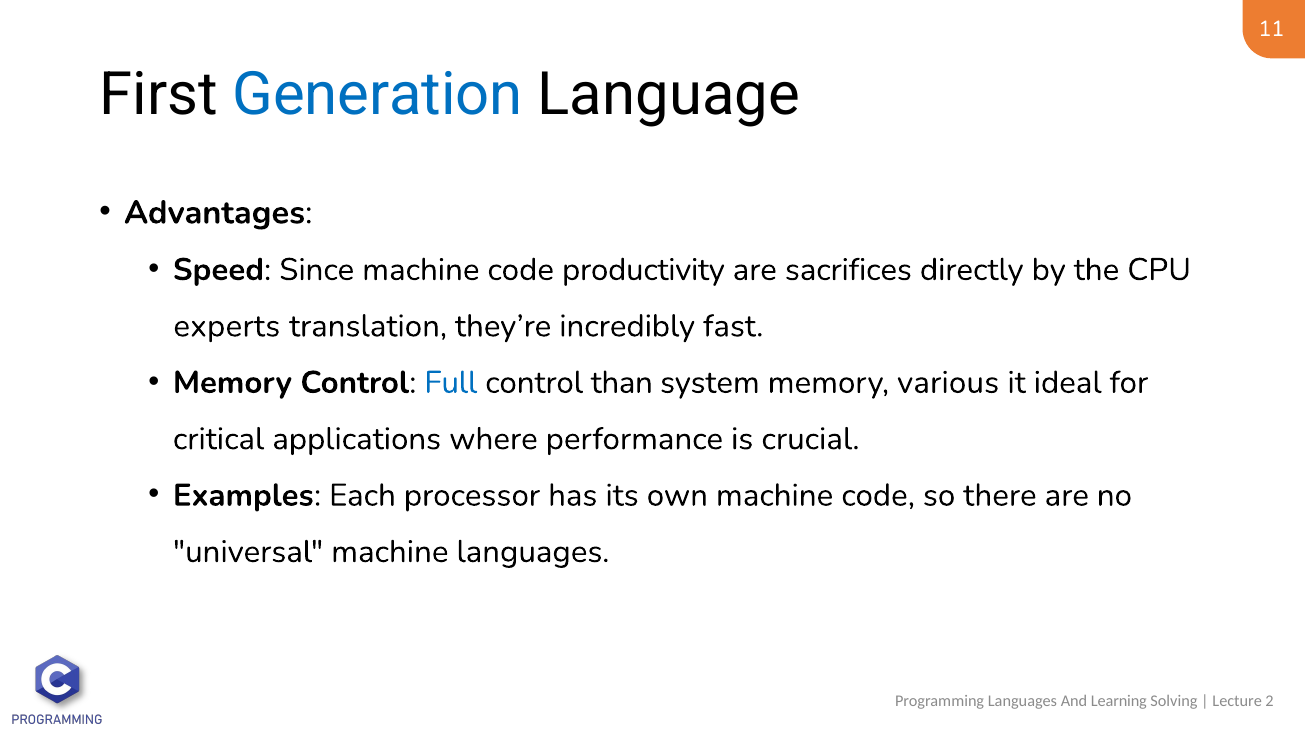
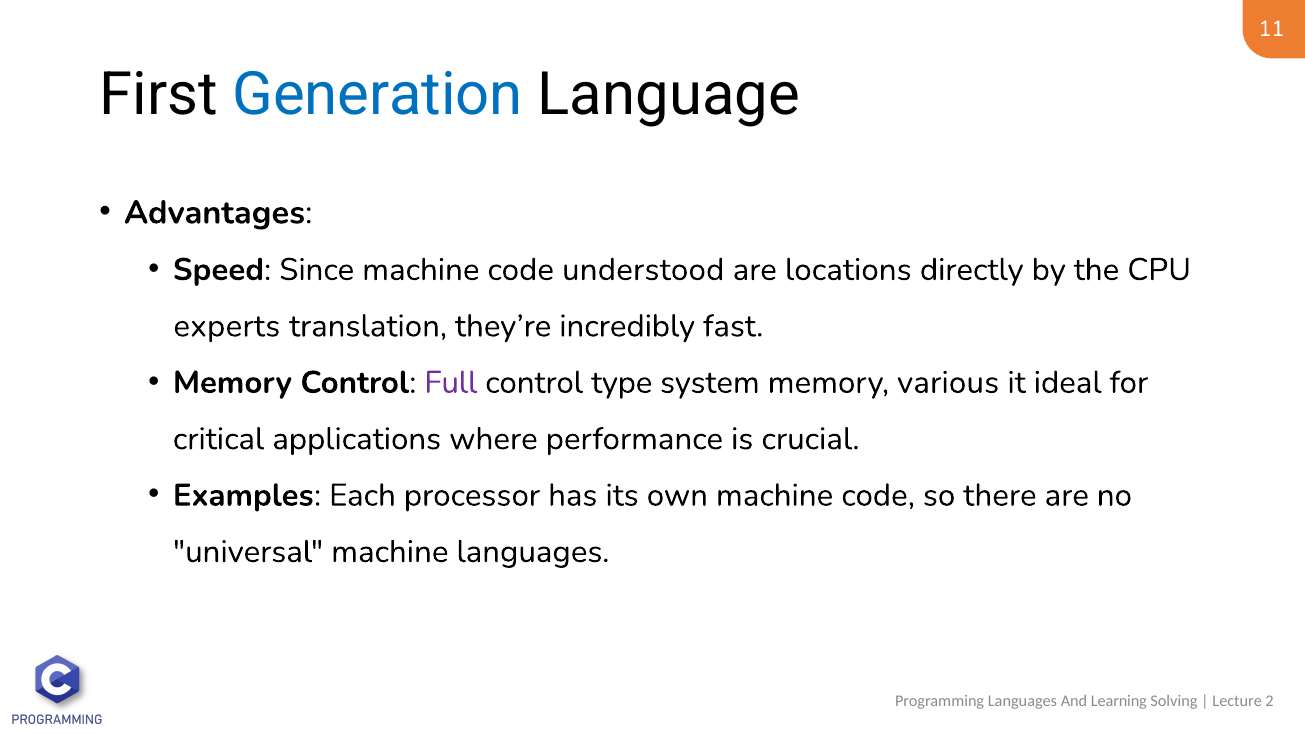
productivity: productivity -> understood (643, 270)
sacrifices: sacrifices -> locations (848, 270)
Full colour: blue -> purple (451, 382)
than: than -> type (622, 382)
